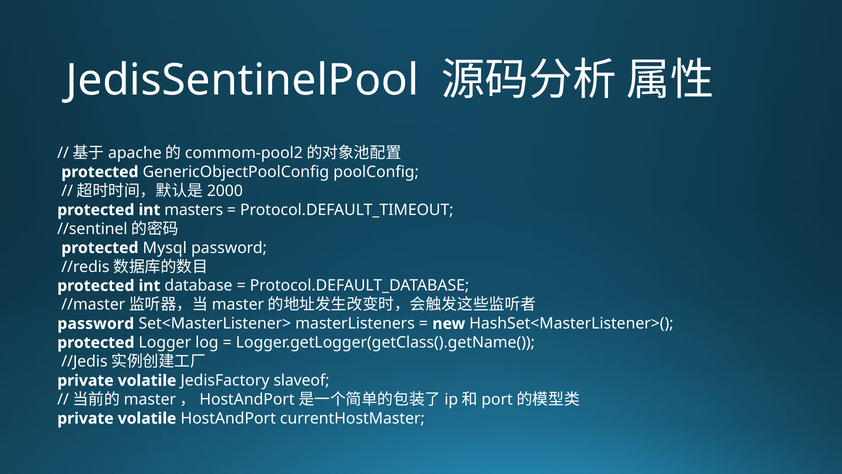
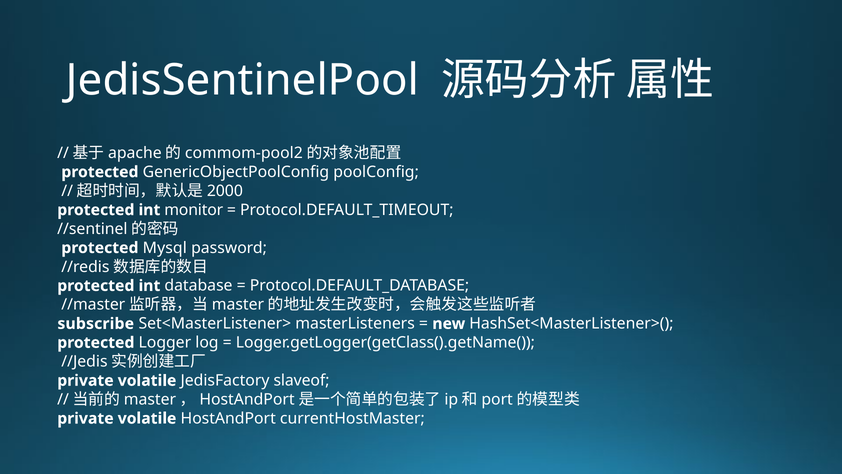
masters: masters -> monitor (194, 210)
password: password -> subscribe (96, 323)
